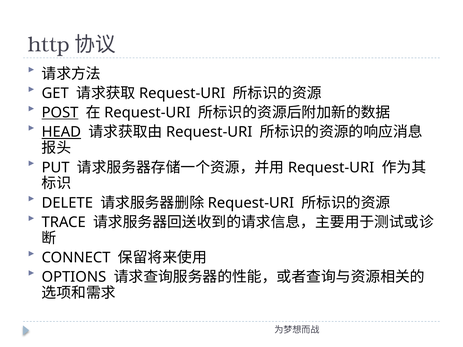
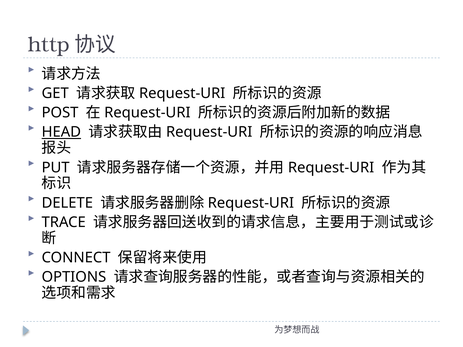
POST underline: present -> none (60, 113)
